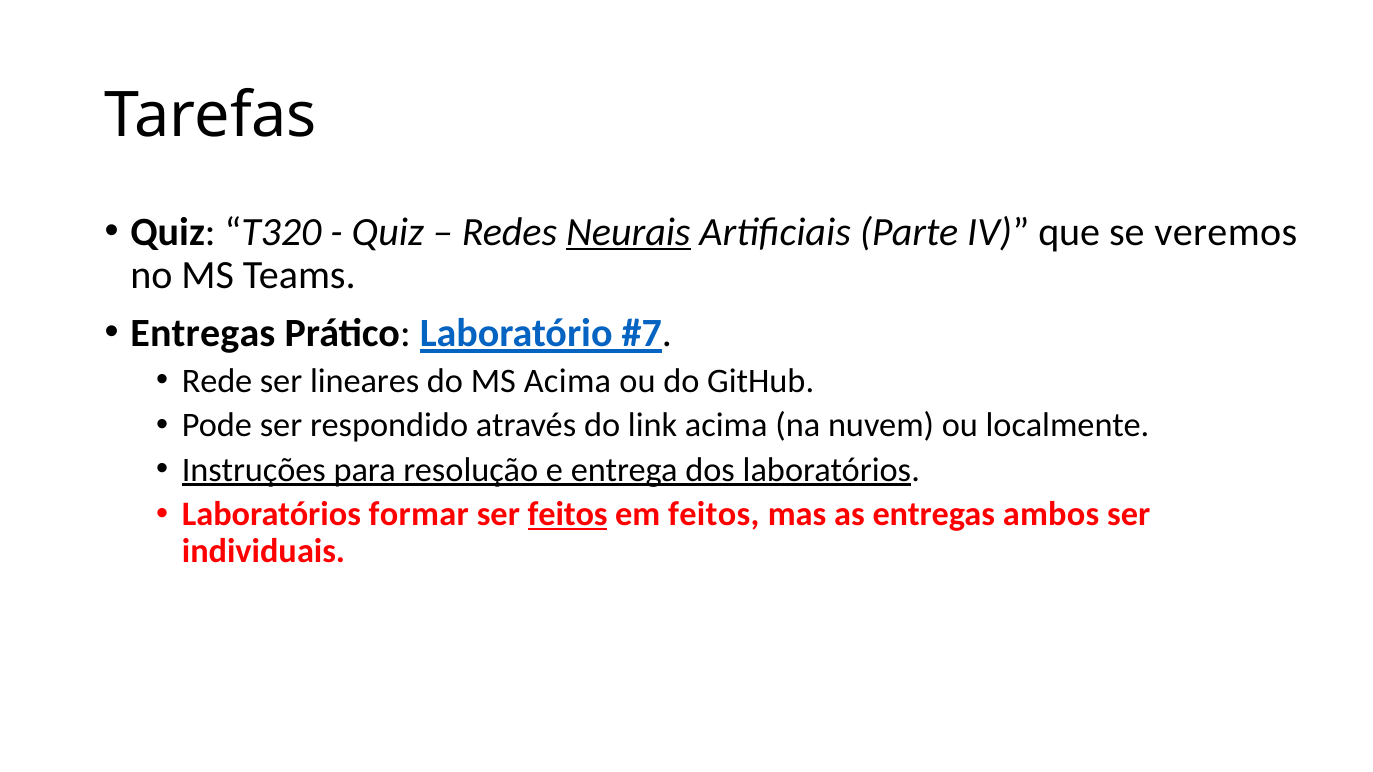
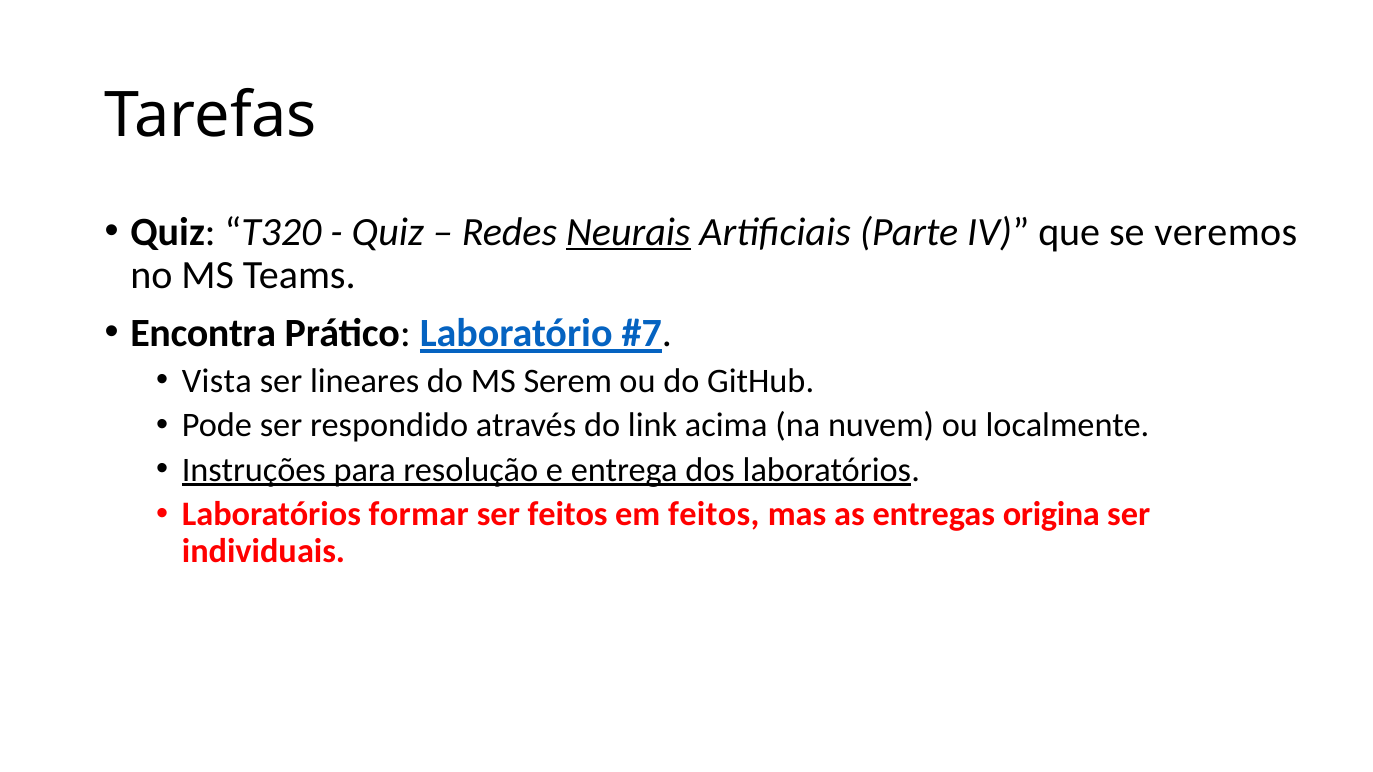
Entregas: Entregas -> Encontra (203, 334)
Rede: Rede -> Vista (217, 381)
MS Acima: Acima -> Serem (568, 381)
feitos underline: present -> none (568, 514)
ambos: ambos -> origina (1051, 514)
